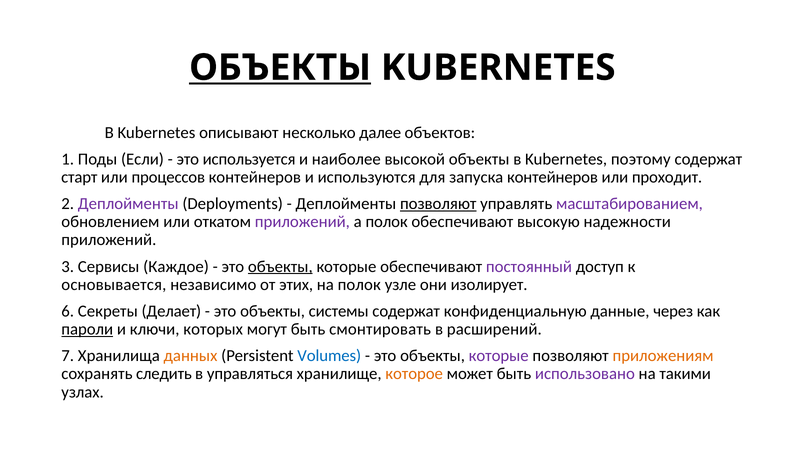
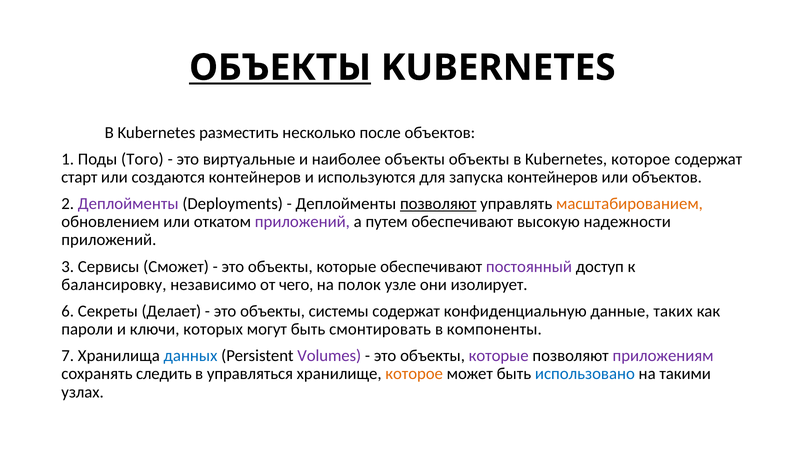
описывают: описывают -> разместить (239, 133)
далее: далее -> после (380, 133)
Если: Если -> Того (142, 159)
используется: используется -> виртуальные (249, 159)
наиболее высокой: высокой -> объекты (415, 159)
Kubernetes поэтому: поэтому -> которое (641, 159)
процессов: процессов -> создаются (168, 177)
или проходит: проходит -> объектов (667, 177)
масштабированием colour: purple -> orange (629, 204)
а полок: полок -> путем (387, 222)
Каждое: Каждое -> Сможет (176, 266)
объекты underline: present -> none (280, 266)
основывается: основывается -> балансировку (114, 284)
этих: этих -> чего (296, 284)
через: через -> таких (673, 311)
пароли underline: present -> none (87, 329)
расширений: расширений -> компоненты (494, 329)
данных colour: orange -> blue (191, 356)
Volumes colour: blue -> purple (329, 356)
приложениям colour: orange -> purple (663, 356)
использовано colour: purple -> blue (585, 374)
